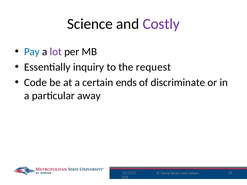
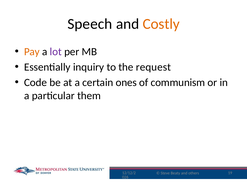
Science: Science -> Speech (90, 24)
Costly colour: purple -> orange (161, 24)
Pay colour: blue -> orange (32, 52)
ends: ends -> ones (126, 83)
discriminate: discriminate -> communism (178, 83)
away: away -> them (89, 96)
